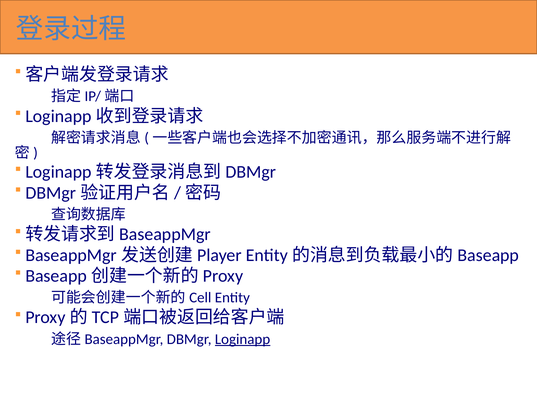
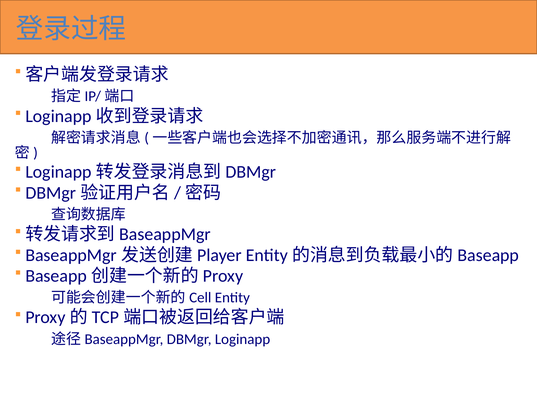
Loginapp underline: present -> none (243, 339)
